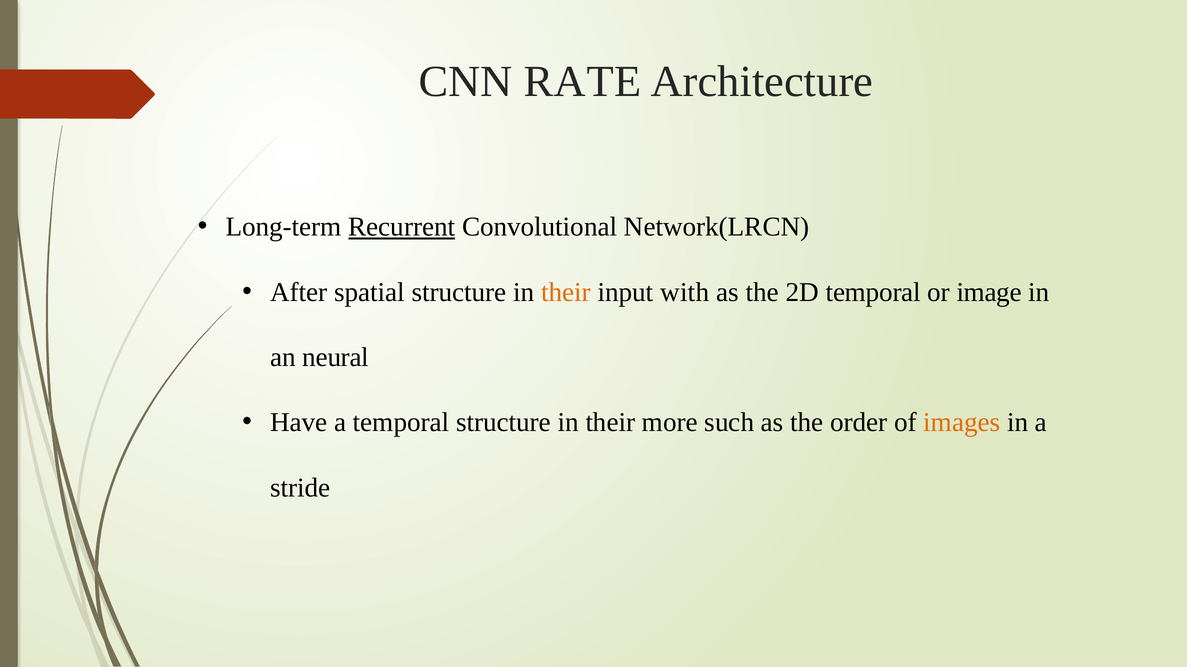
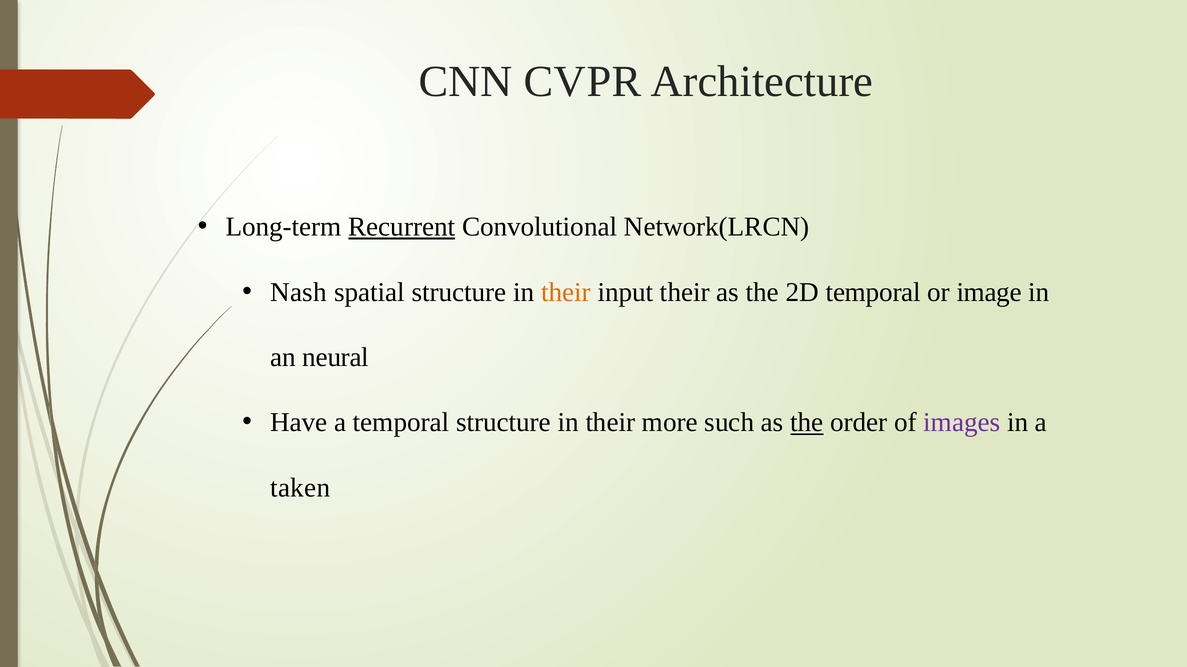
RATE: RATE -> CVPR (583, 81)
After: After -> Nash (299, 292)
input with: with -> their (685, 292)
the underline: none -> present (807, 423)
images colour: orange -> purple (962, 423)
stride: stride -> taken (300, 488)
